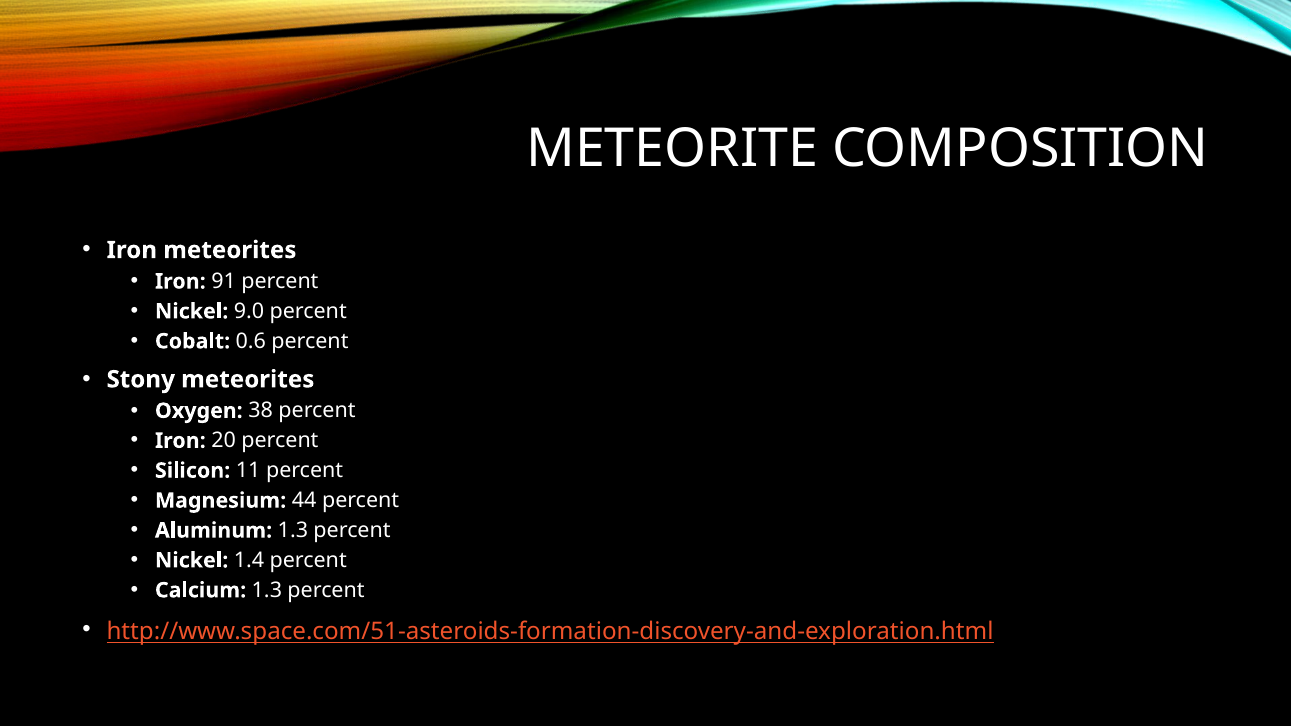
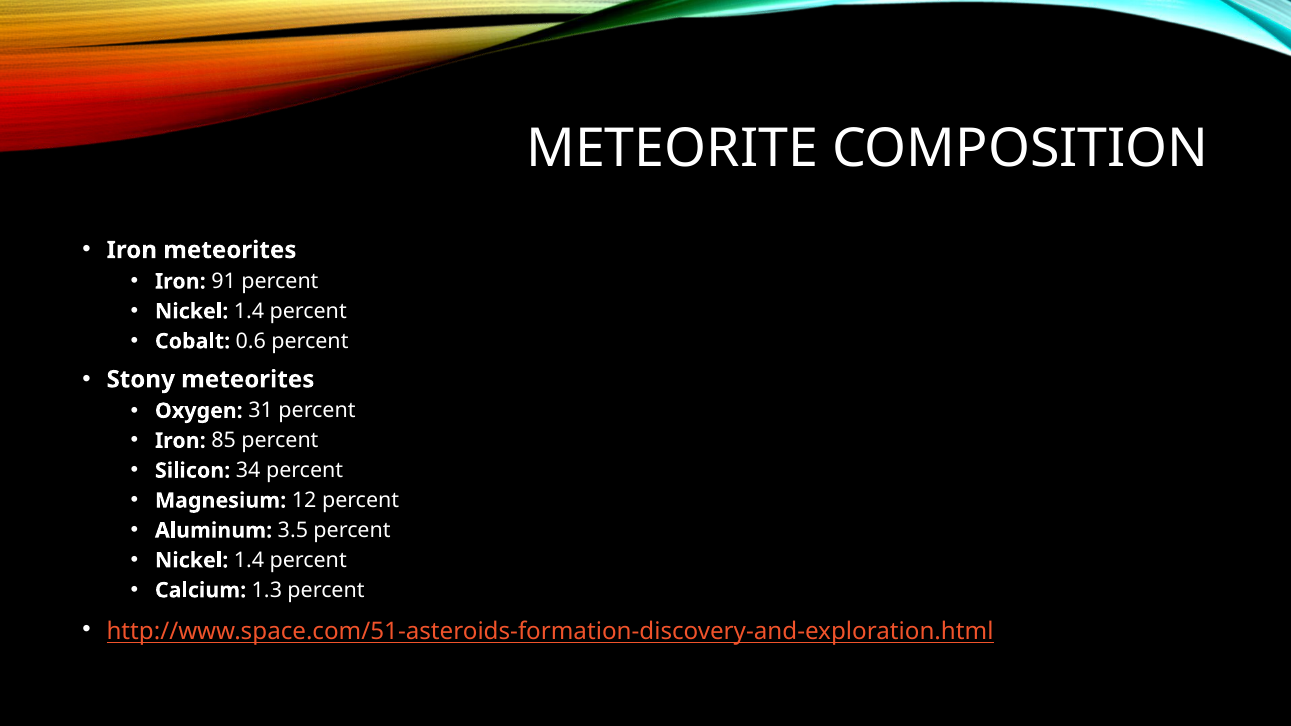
9.0: 9.0 -> 1.4 (249, 311)
38: 38 -> 31 (261, 411)
20: 20 -> 85 (224, 441)
11: 11 -> 34 (248, 471)
44: 44 -> 12 (304, 501)
Aluminum 1.3: 1.3 -> 3.5 (293, 531)
